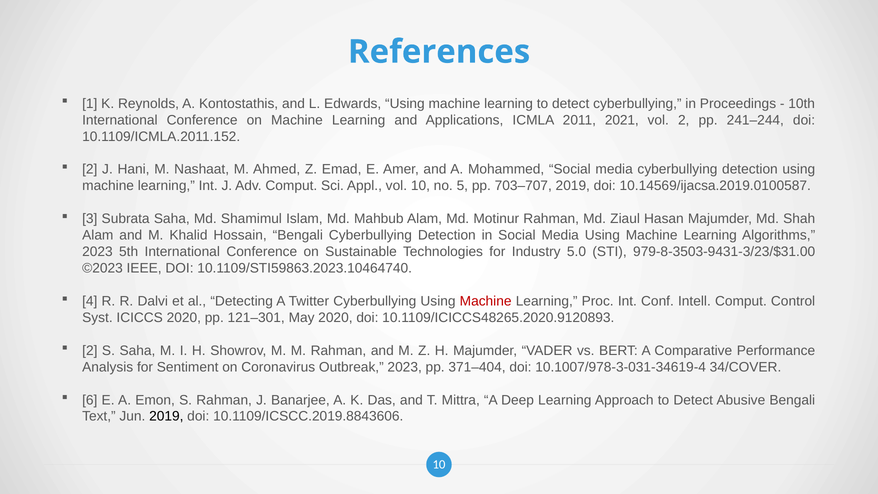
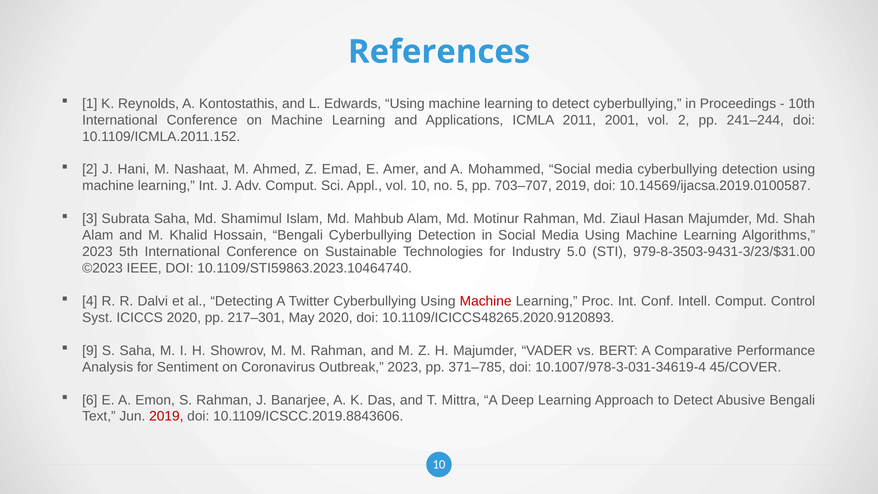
2021: 2021 -> 2001 (622, 120)
121–301: 121–301 -> 217–301 (256, 318)
2: 2 -> 9 (90, 351)
371–404: 371–404 -> 371–785 (477, 367)
34/COVER: 34/COVER -> 45/COVER (746, 367)
2019 colour: black -> red (166, 416)
